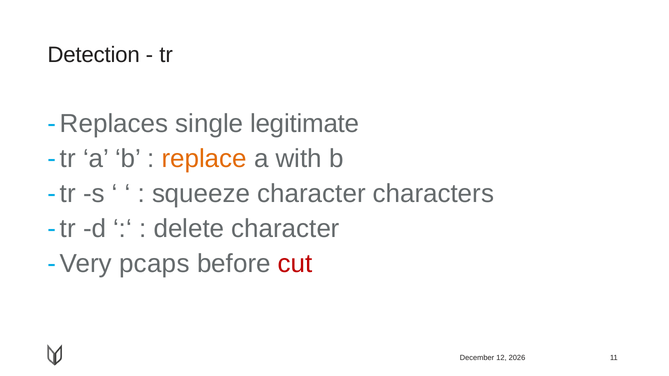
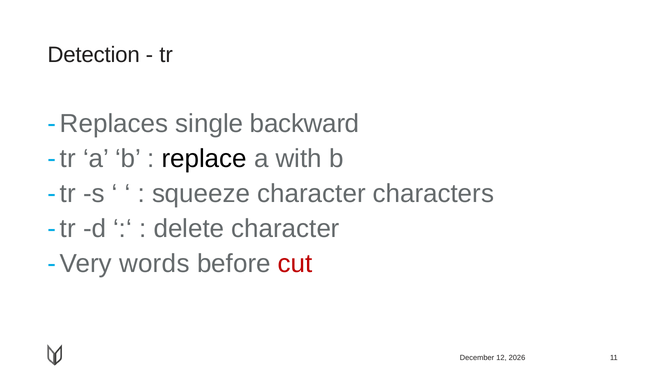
legitimate: legitimate -> backward (305, 124)
replace colour: orange -> black (204, 159)
pcaps: pcaps -> words (154, 264)
